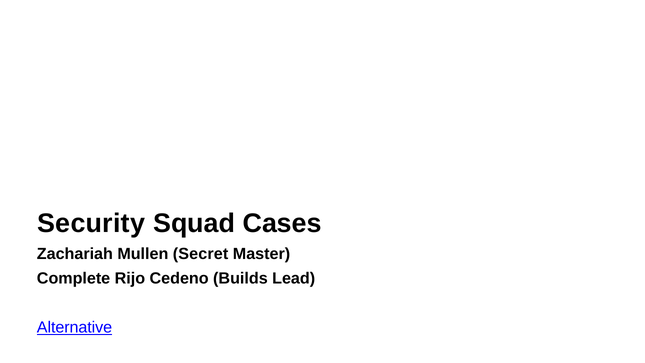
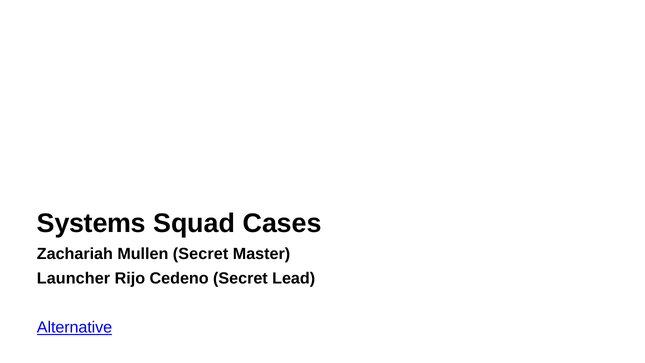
Security: Security -> Systems (91, 223)
Complete: Complete -> Launcher (73, 278)
Cedeno Builds: Builds -> Secret (240, 278)
